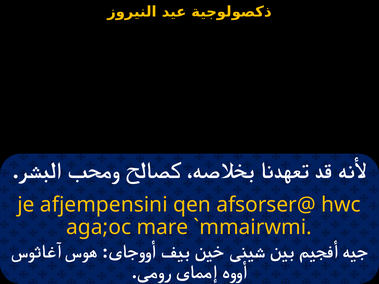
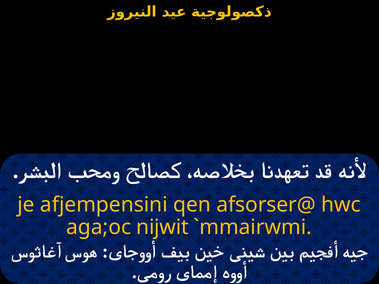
mare: mare -> nijwit (162, 227)
